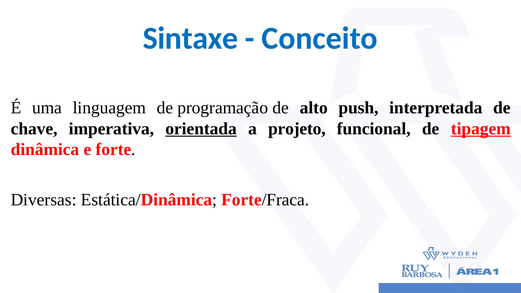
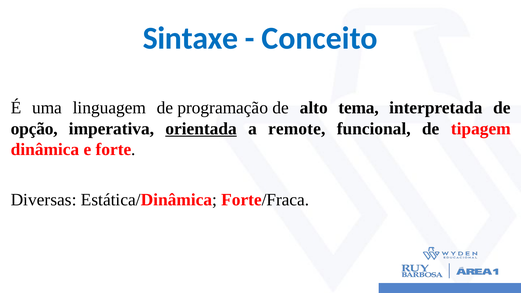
push: push -> tema (359, 108)
chave: chave -> opção (34, 129)
projeto: projeto -> remote (297, 129)
tipagem underline: present -> none (481, 129)
